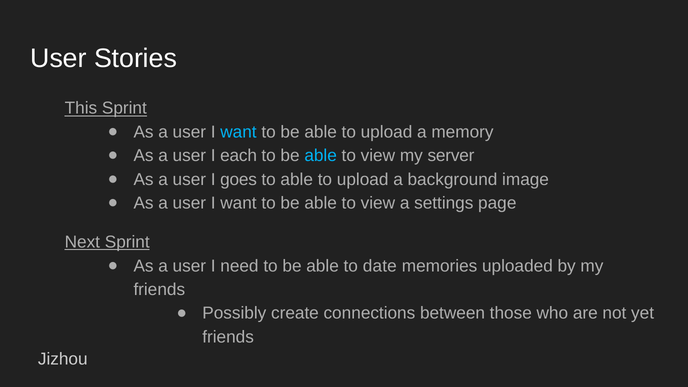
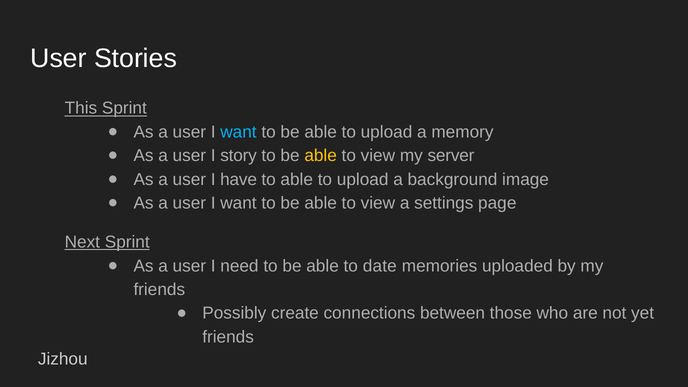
each: each -> story (239, 156)
able colour: light blue -> yellow (321, 156)
goes: goes -> have (239, 179)
